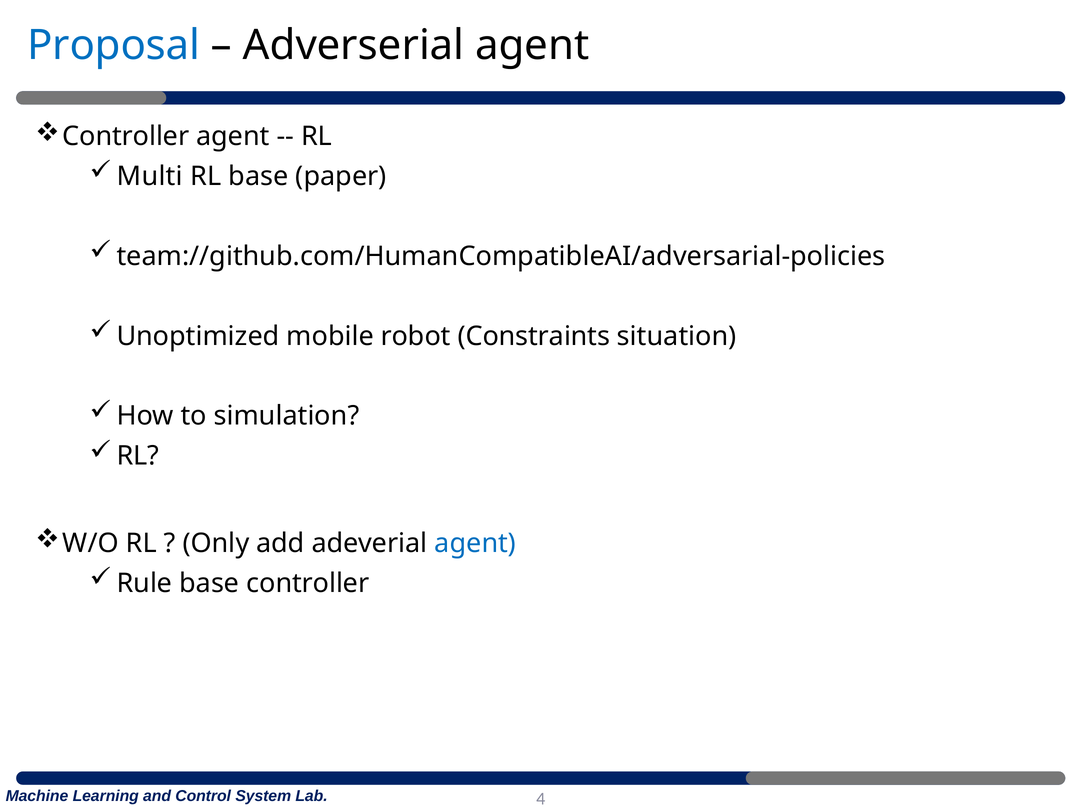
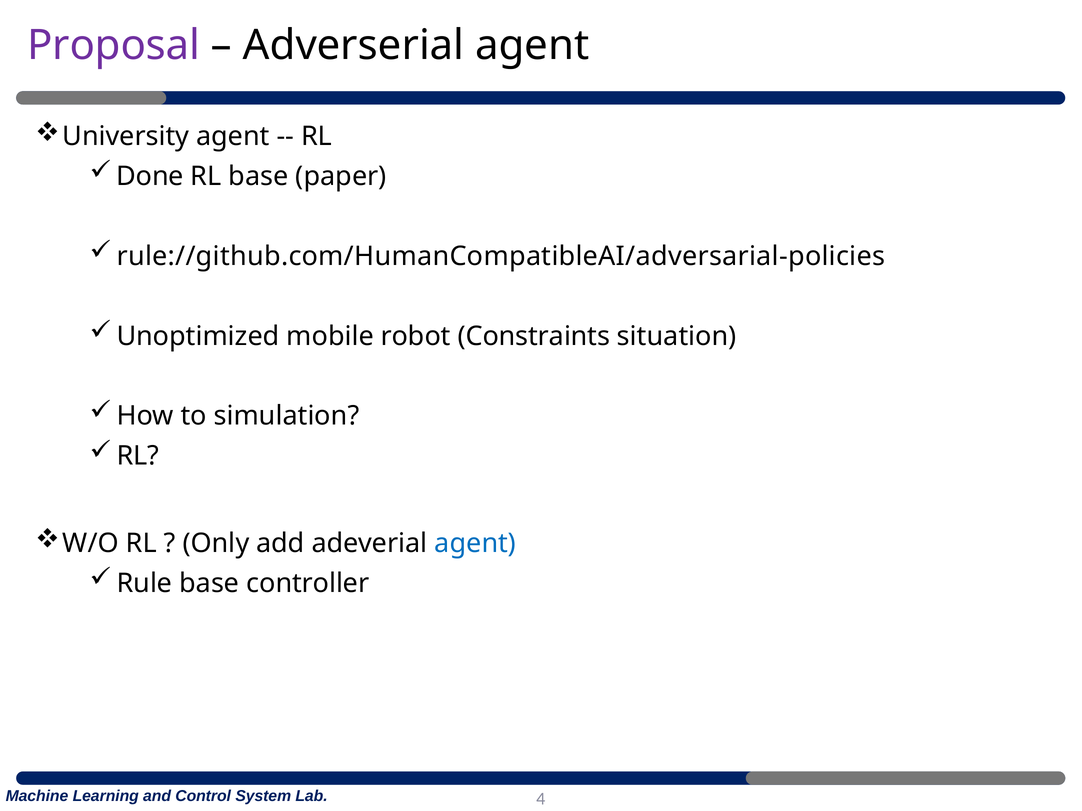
Proposal colour: blue -> purple (114, 46)
Controller: Controller -> University (126, 137)
Multi: Multi -> Done (150, 177)
team://github.com/HumanCompatibleAI/adversarial-policies: team://github.com/HumanCompatibleAI/adversarial-policies -> rule://github.com/HumanCompatibleAI/adversarial-policies (501, 257)
